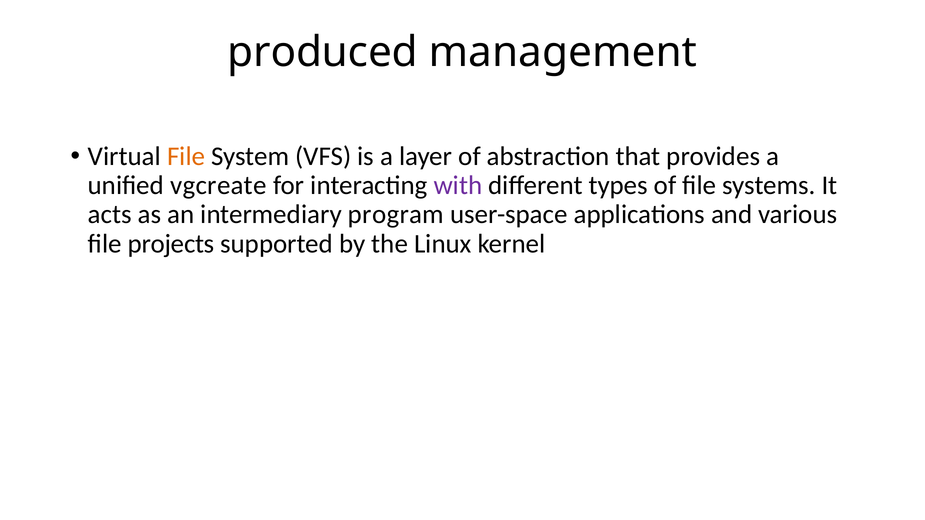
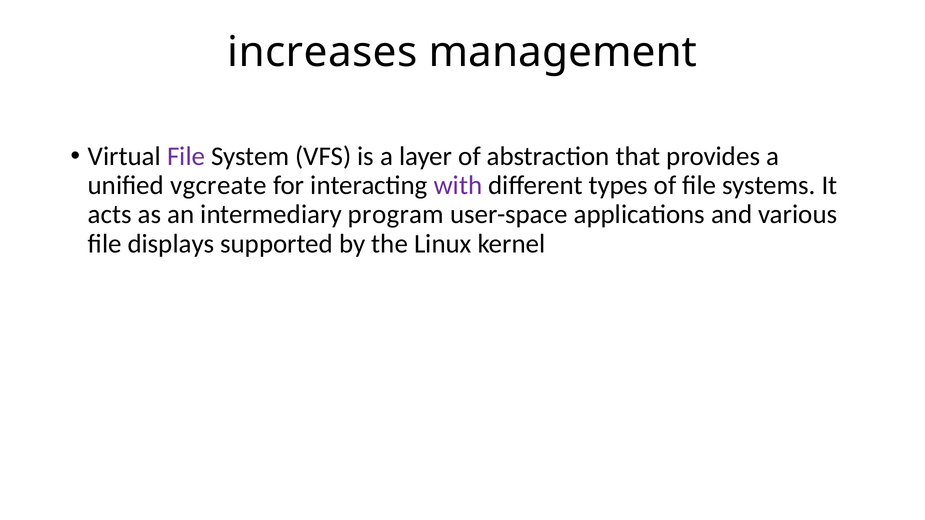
produced: produced -> increases (322, 52)
File colour: orange -> purple (186, 156)
projects: projects -> displays (171, 244)
